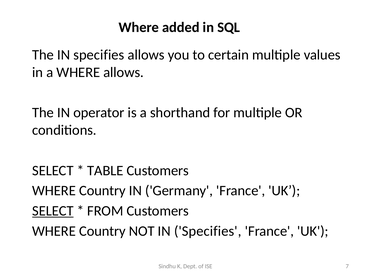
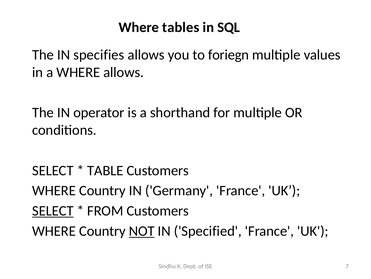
added: added -> tables (181, 27)
certain: certain -> foriegn (229, 55)
NOT underline: none -> present (142, 231)
Specifies: Specifies -> Specified (208, 231)
